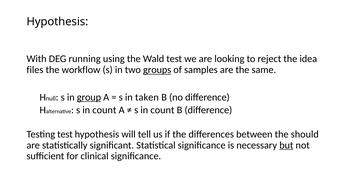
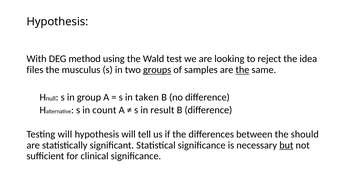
running: running -> method (85, 59)
workflow: workflow -> musculus (81, 70)
the underline: none -> present (242, 70)
group underline: present -> none (89, 97)
count: count -> result (162, 110)
Testing test: test -> will (65, 134)
